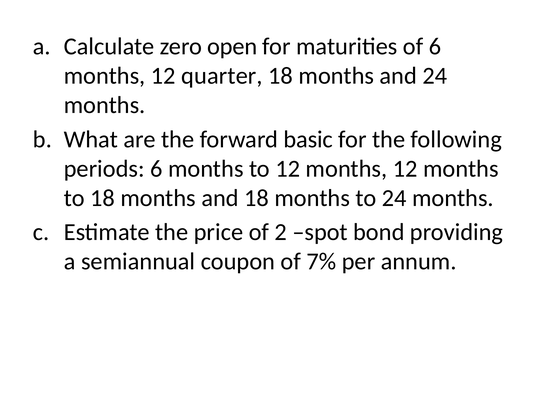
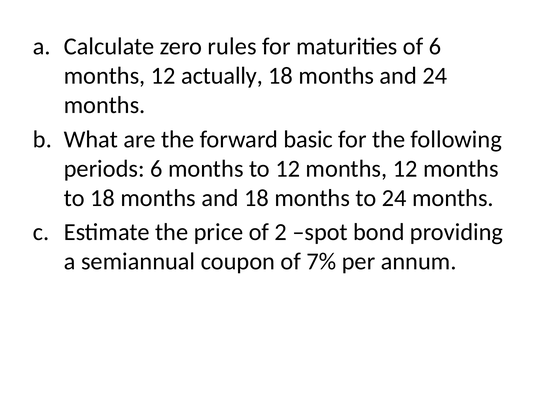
open: open -> rules (232, 47)
quarter: quarter -> actually (222, 76)
